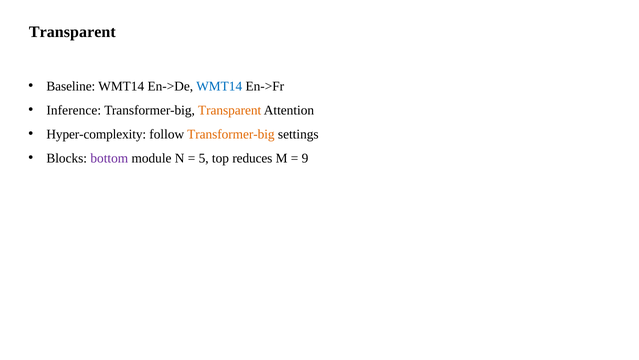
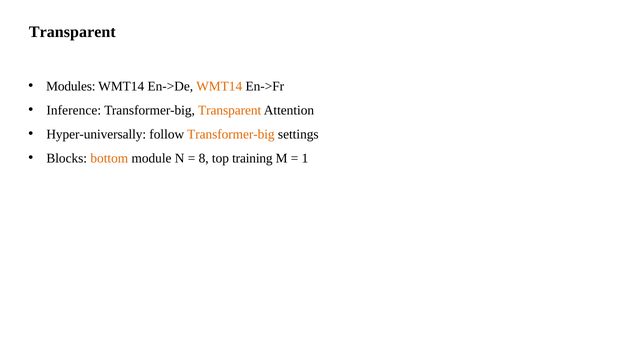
Baseline: Baseline -> Modules (71, 86)
WMT14 colour: blue -> orange (219, 86)
Hyper-complexity: Hyper-complexity -> Hyper-universally (96, 134)
bottom colour: purple -> orange (109, 158)
5: 5 -> 8 (204, 158)
reduces: reduces -> training (252, 158)
9: 9 -> 1 (305, 158)
